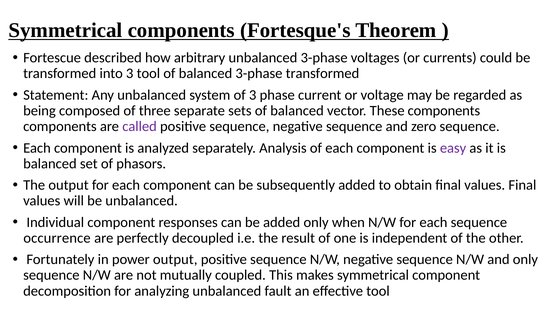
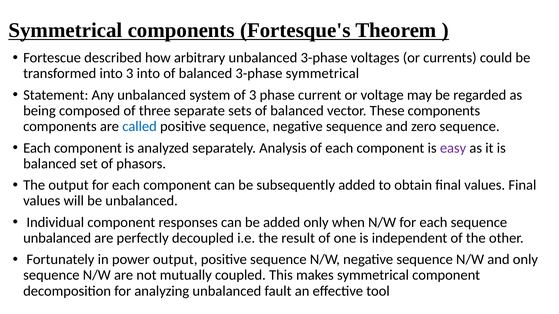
3 tool: tool -> into (148, 74)
3-phase transformed: transformed -> symmetrical (322, 74)
called colour: purple -> blue (140, 127)
occurrence: occurrence -> unbalanced (57, 238)
